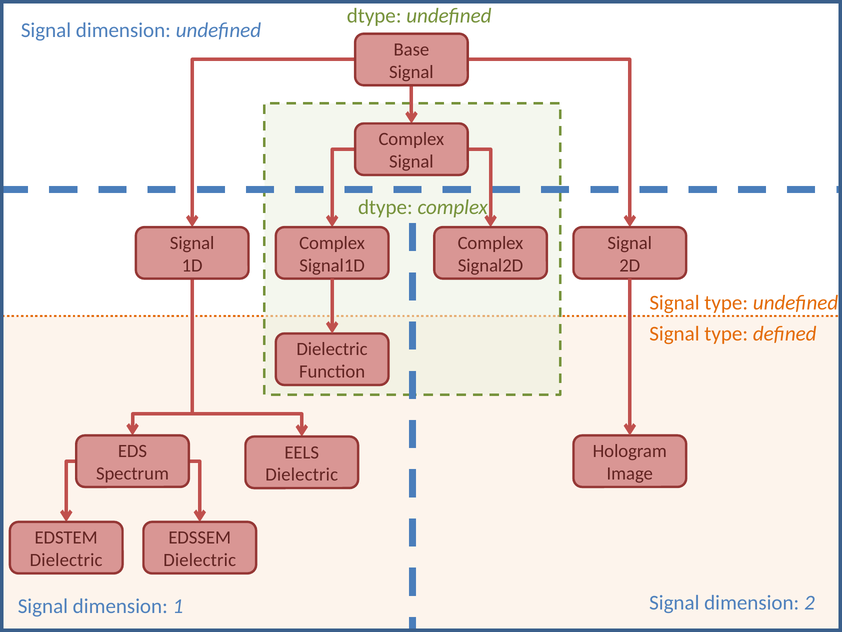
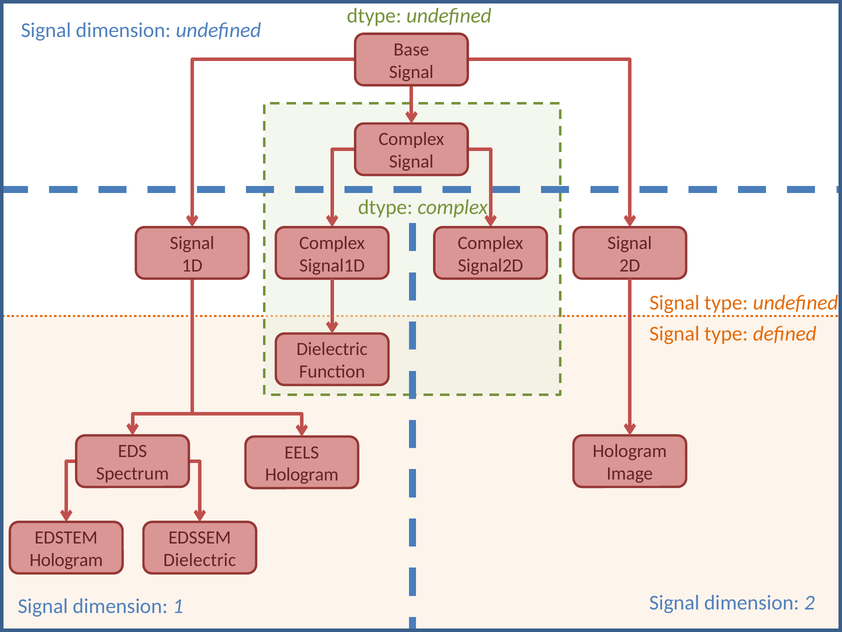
Dielectric: Dielectric -> Hologram (302, 474)
Dielectric: Dielectric -> Hologram (66, 560)
